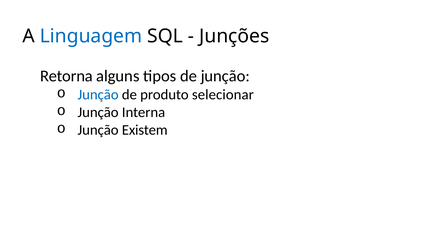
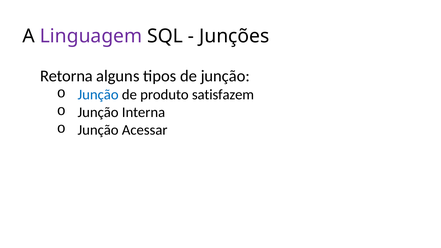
Linguagem colour: blue -> purple (91, 36)
selecionar: selecionar -> satisfazem (223, 95)
Existem: Existem -> Acessar (145, 130)
